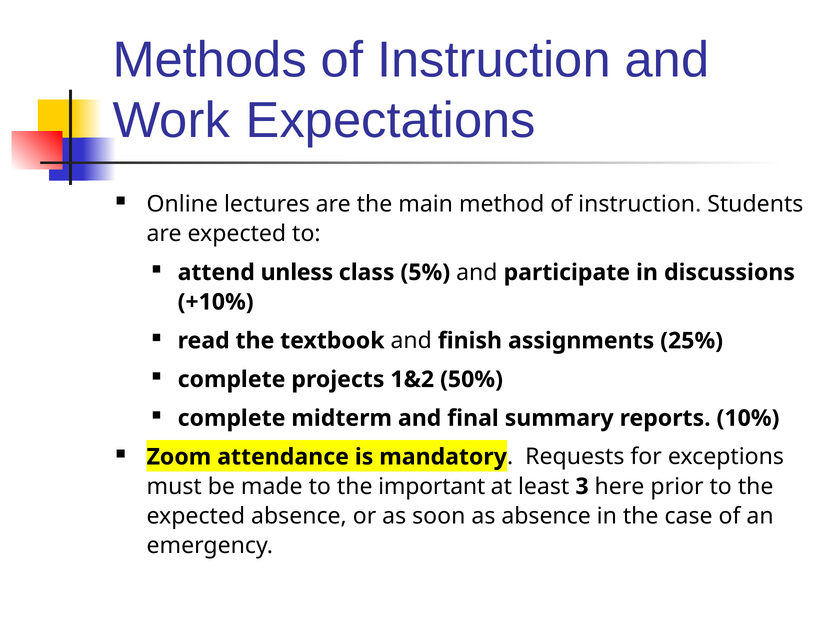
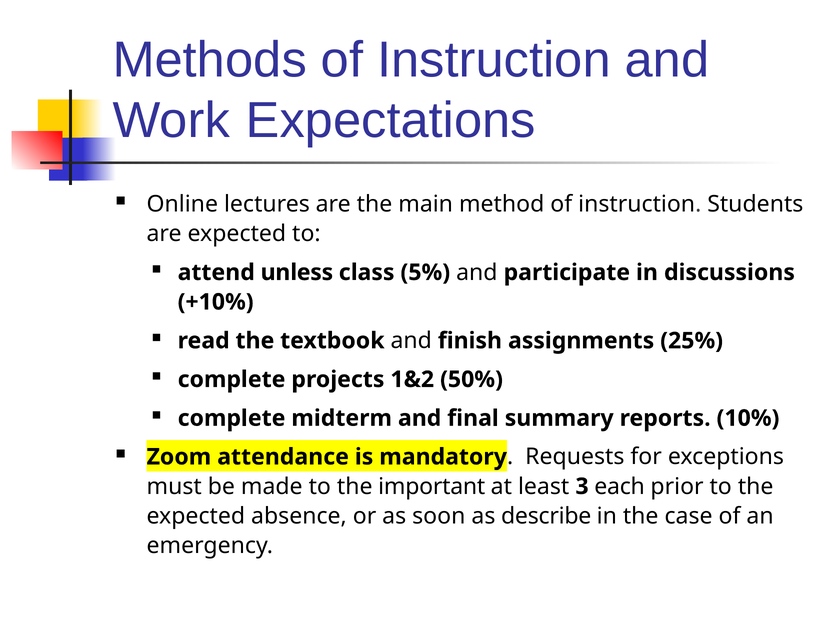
here: here -> each (620, 487)
as absence: absence -> describe (546, 517)
